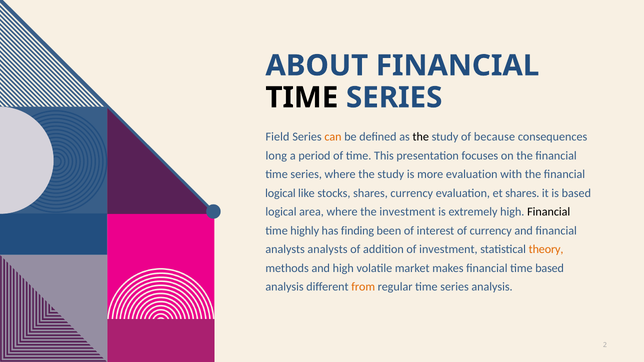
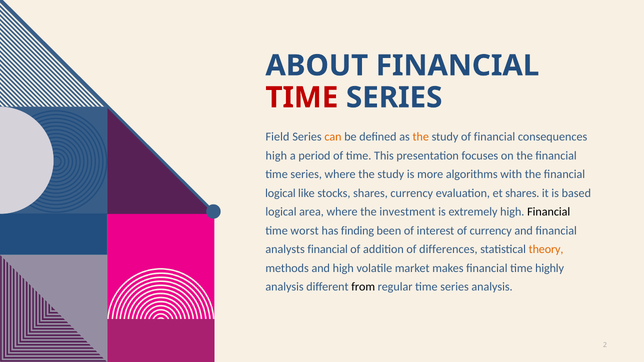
TIME colour: black -> red (302, 98)
the colour: black -> orange (421, 137)
of because: because -> financial (495, 137)
long: long -> high (276, 156)
more evaluation: evaluation -> algorithms (472, 174)
highly: highly -> worst (305, 231)
analysts analysts: analysts -> financial (328, 250)
of investment: investment -> differences (448, 250)
time based: based -> highly (550, 268)
from colour: orange -> black (363, 287)
